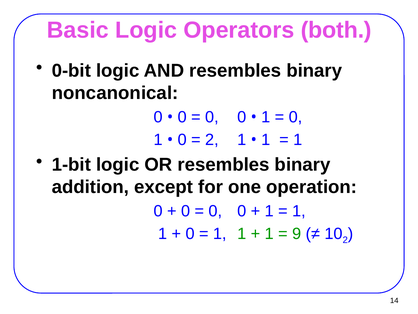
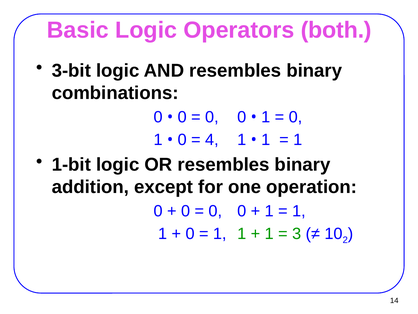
0-bit: 0-bit -> 3-bit (71, 71)
noncanonical: noncanonical -> combinations (115, 93)
2: 2 -> 4 (212, 140)
9: 9 -> 3 (297, 233)
